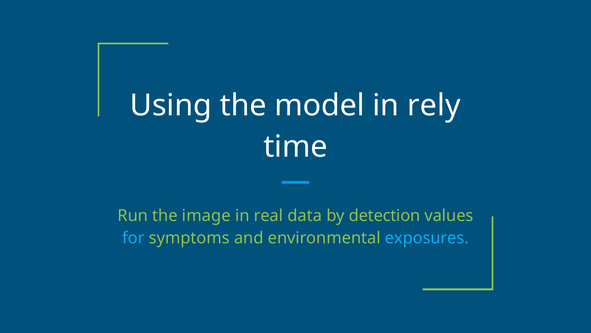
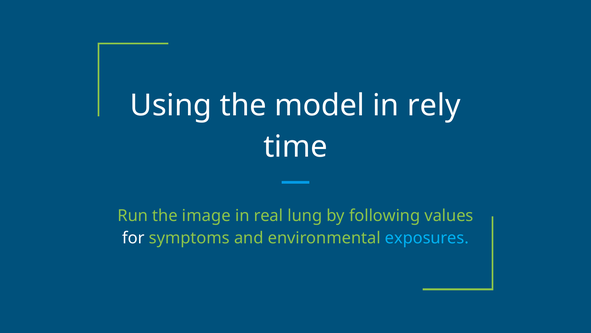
data: data -> lung (305, 215)
detection: detection -> following (385, 215)
for colour: light blue -> white (133, 238)
